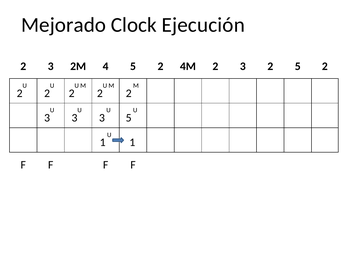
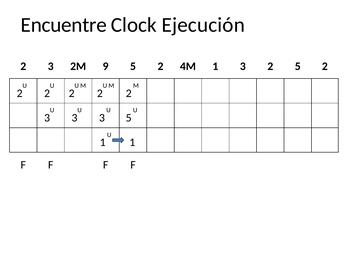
Mejorado: Mejorado -> Encuentre (64, 25)
4: 4 -> 9 (106, 66)
4M 2: 2 -> 1 (215, 66)
